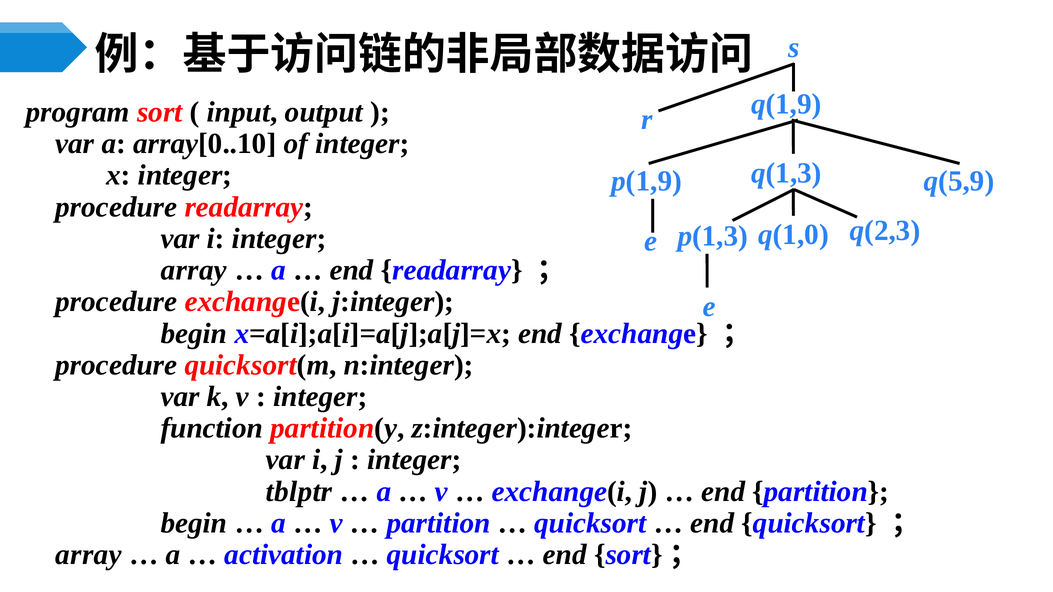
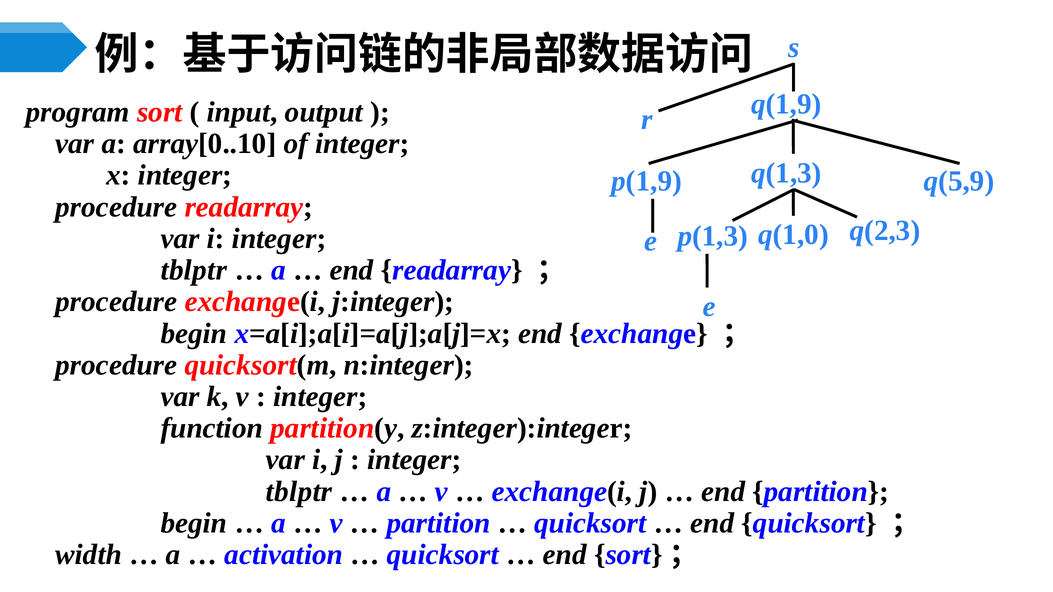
array: array -> tblptr (194, 270)
array: array -> width (89, 555)
